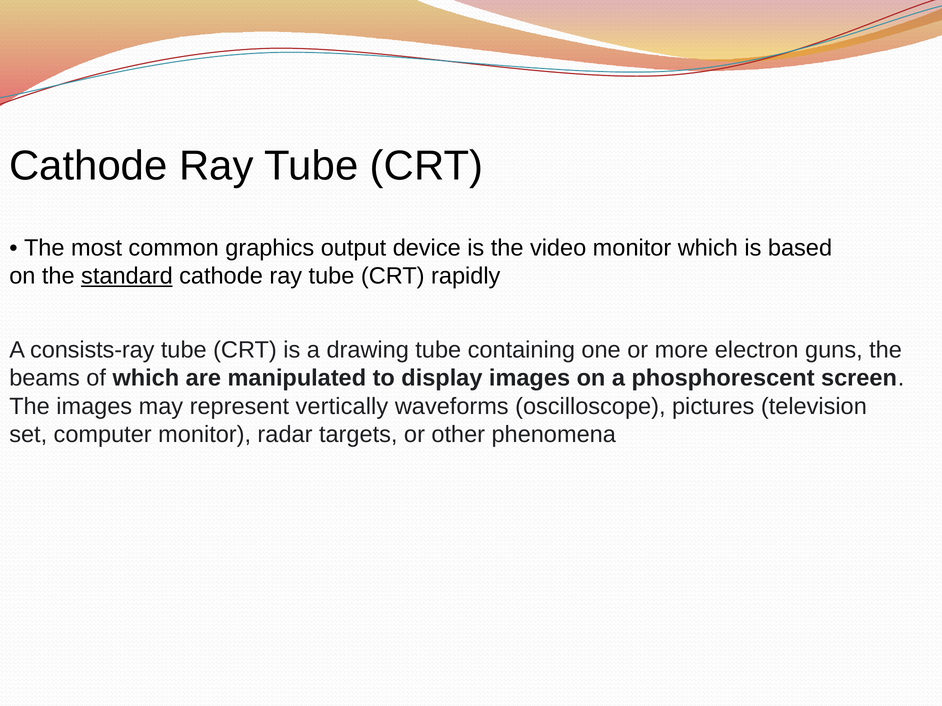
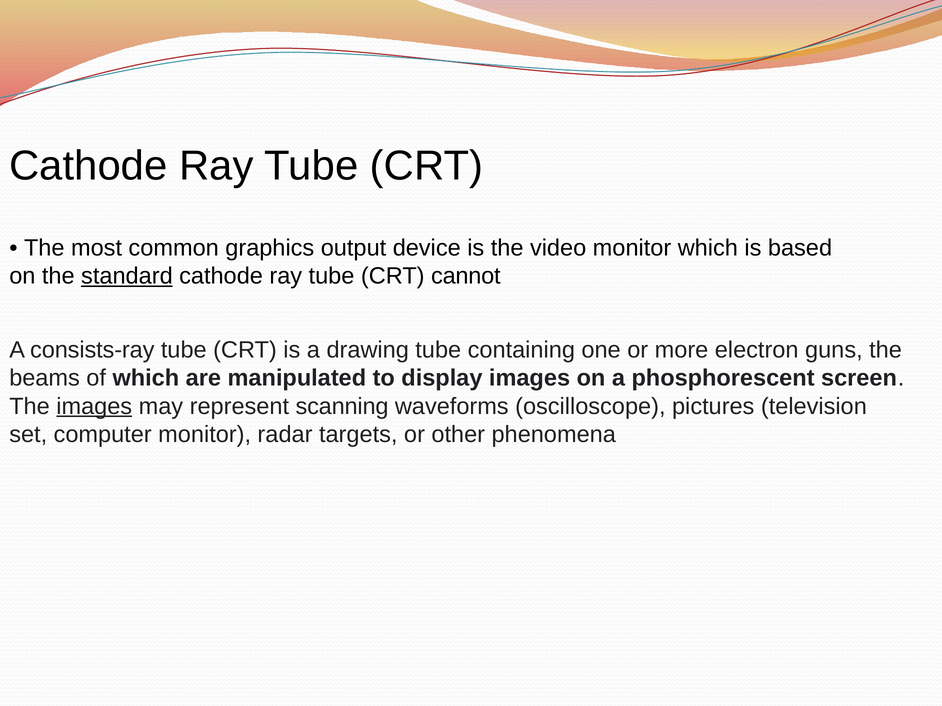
rapidly: rapidly -> cannot (466, 276)
images underline: none -> present (94, 407)
vertically: vertically -> scanning (342, 407)
